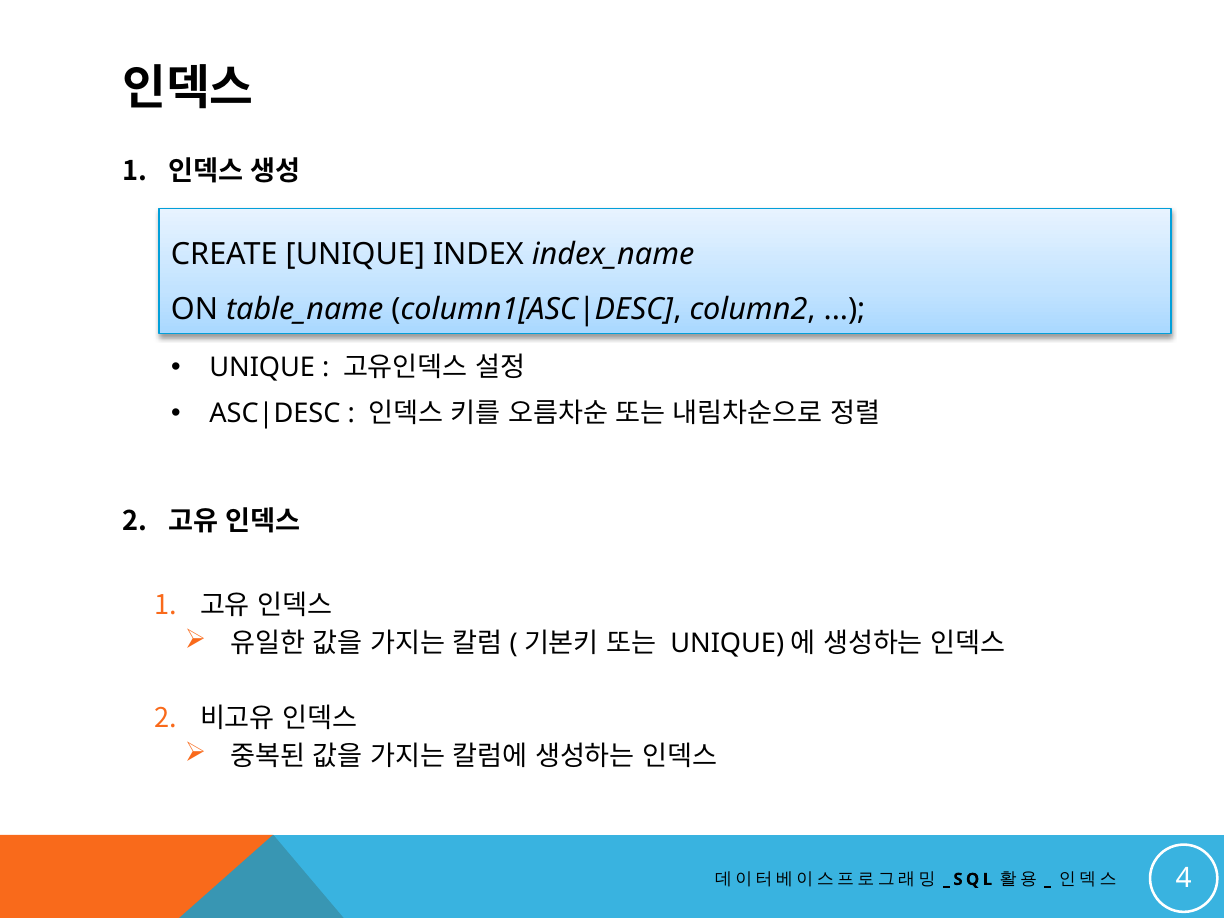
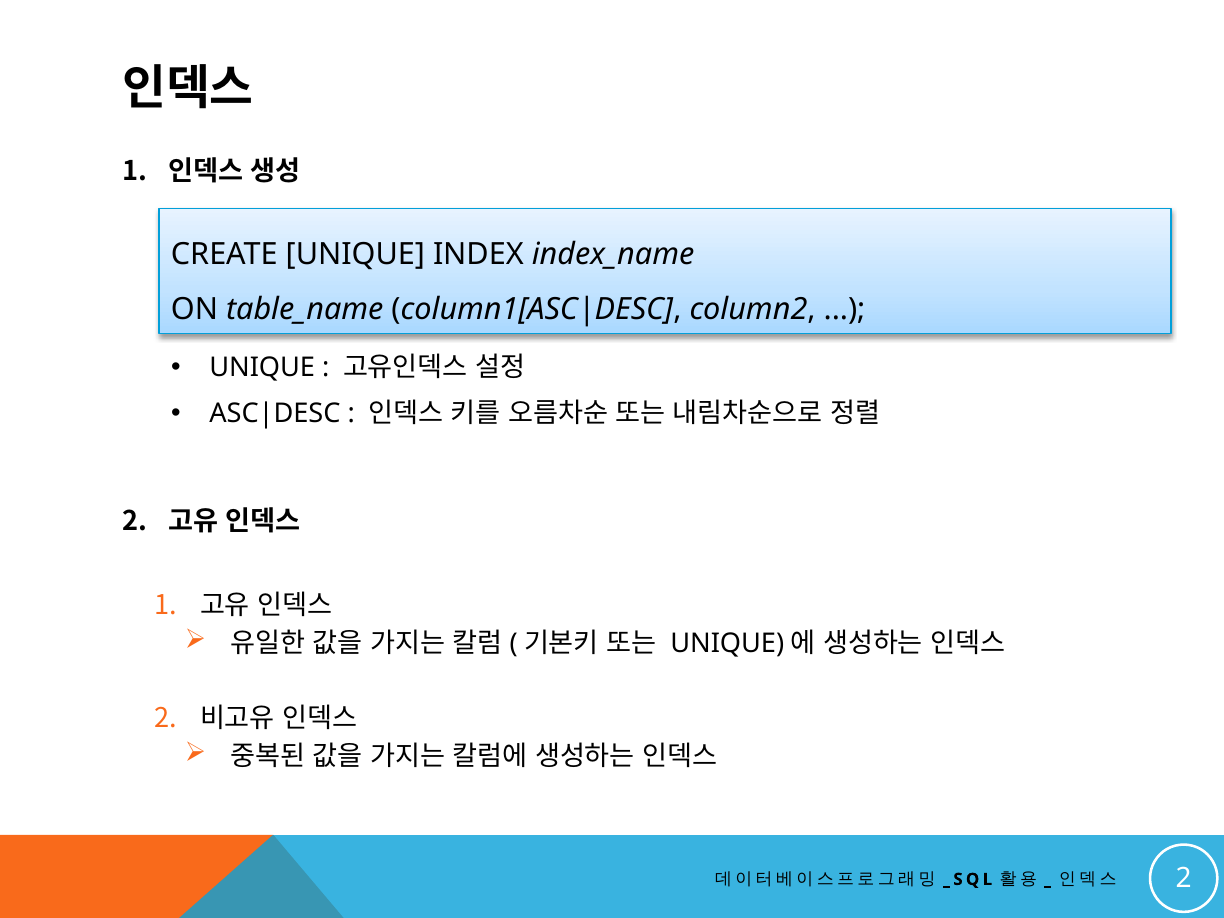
4: 4 -> 2 (1184, 878)
